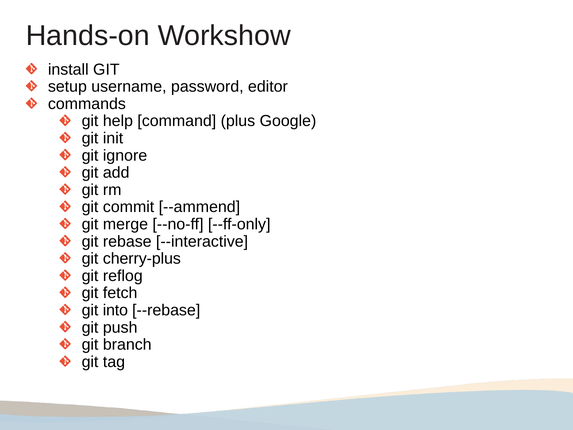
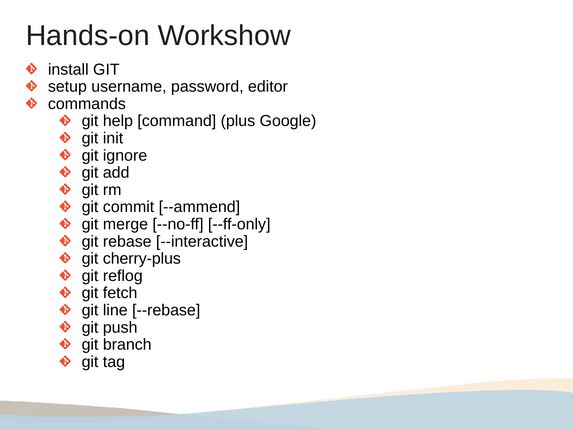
into: into -> line (115, 310)
